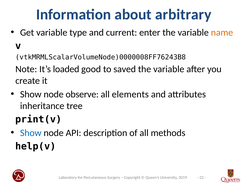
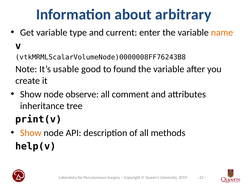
loaded: loaded -> usable (66, 69)
saved: saved -> found (125, 69)
elements: elements -> comment (130, 94)
Show colour: blue -> orange (31, 133)
